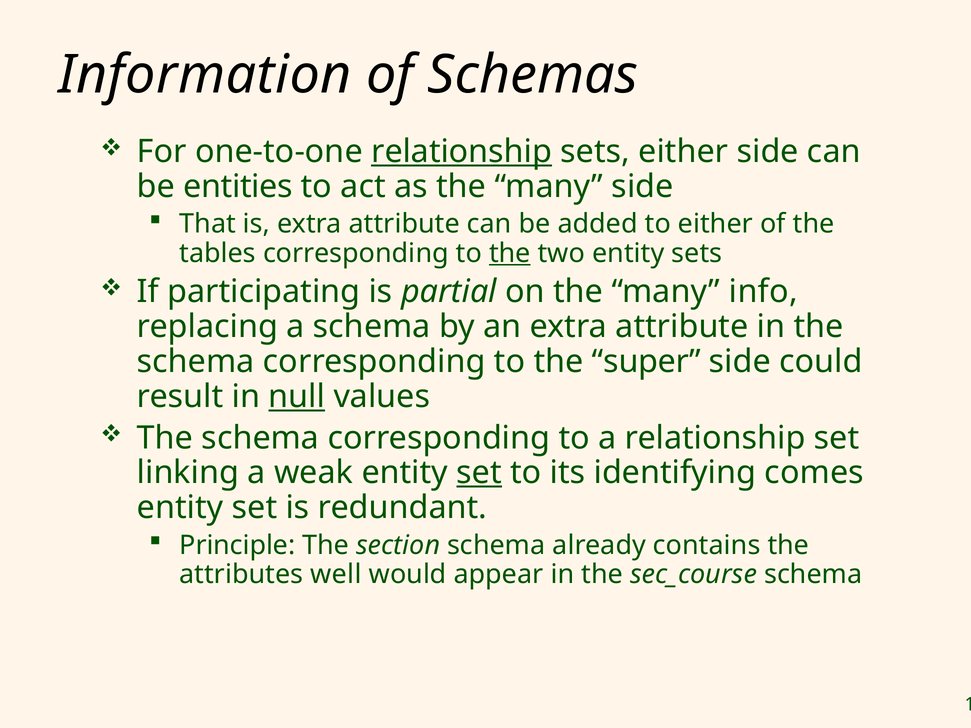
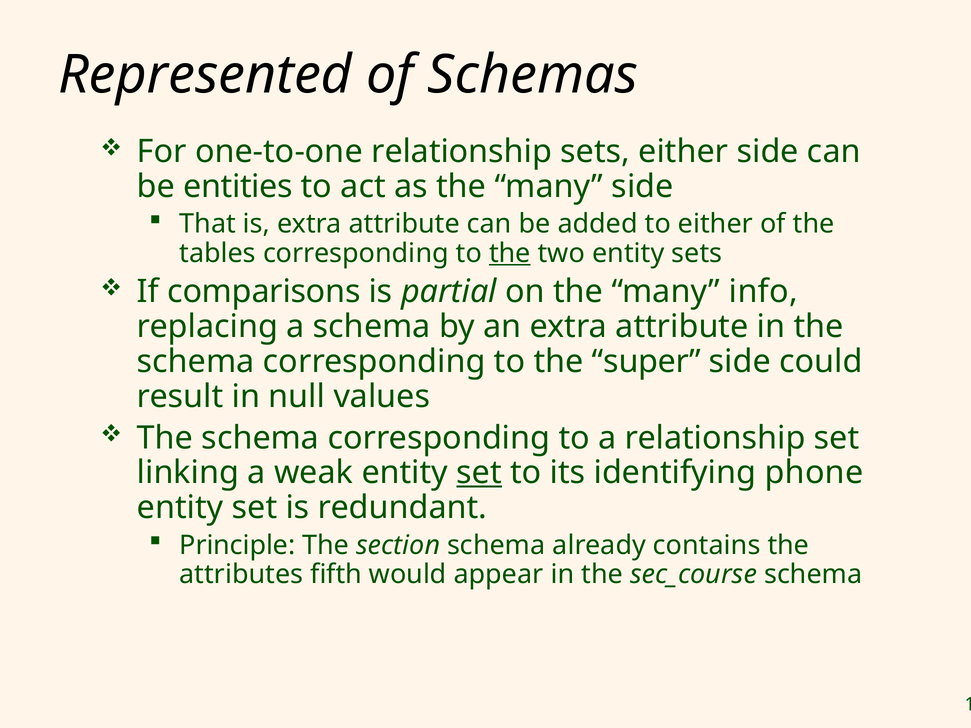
Information: Information -> Represented (205, 75)
relationship underline: present -> none (462, 152)
participating: participating -> comparisons (264, 292)
null underline: present -> none (297, 397)
comes: comes -> phone (814, 473)
well: well -> fifth (336, 574)
